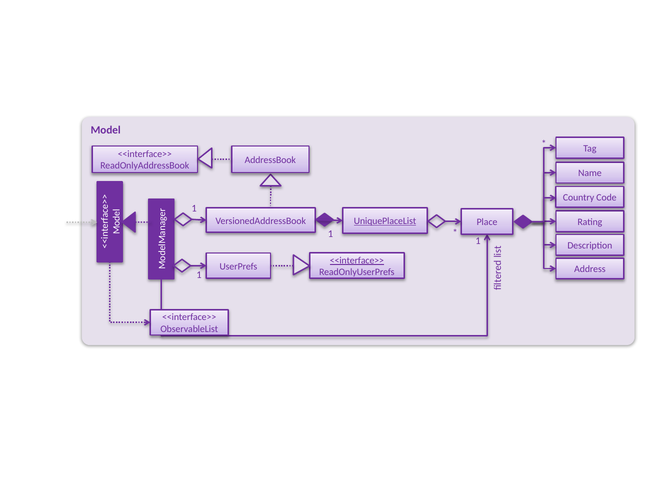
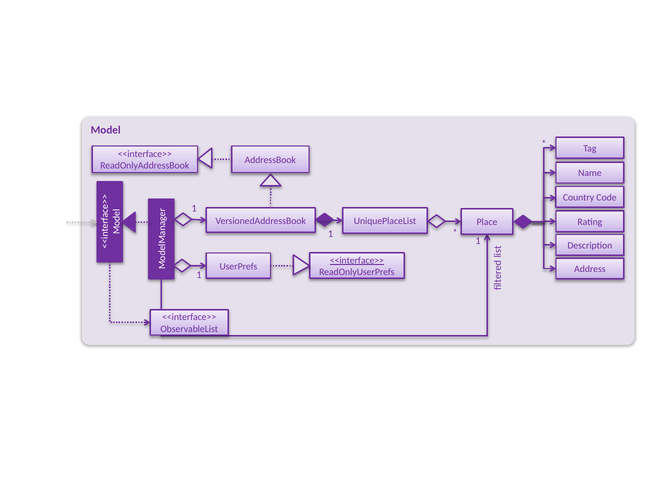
UniquePlaceList underline: present -> none (385, 221)
